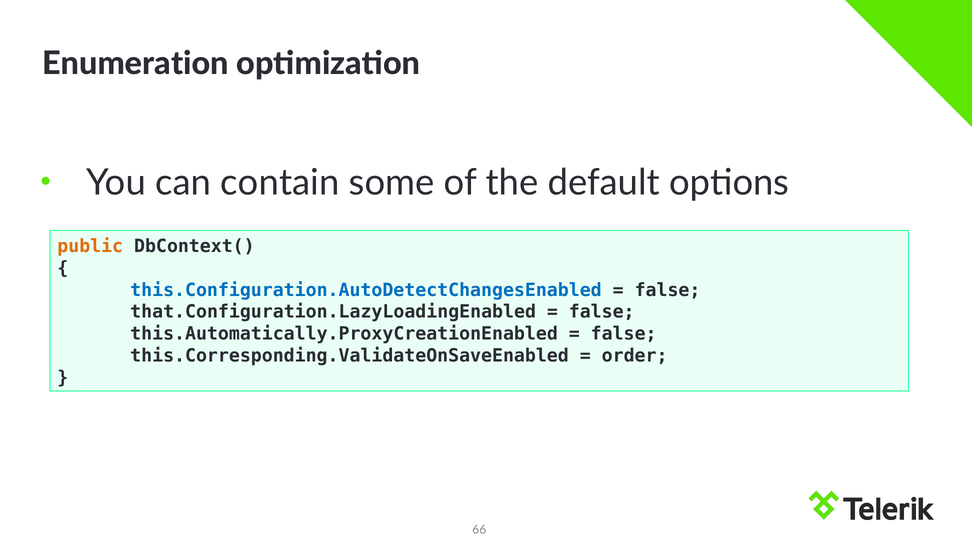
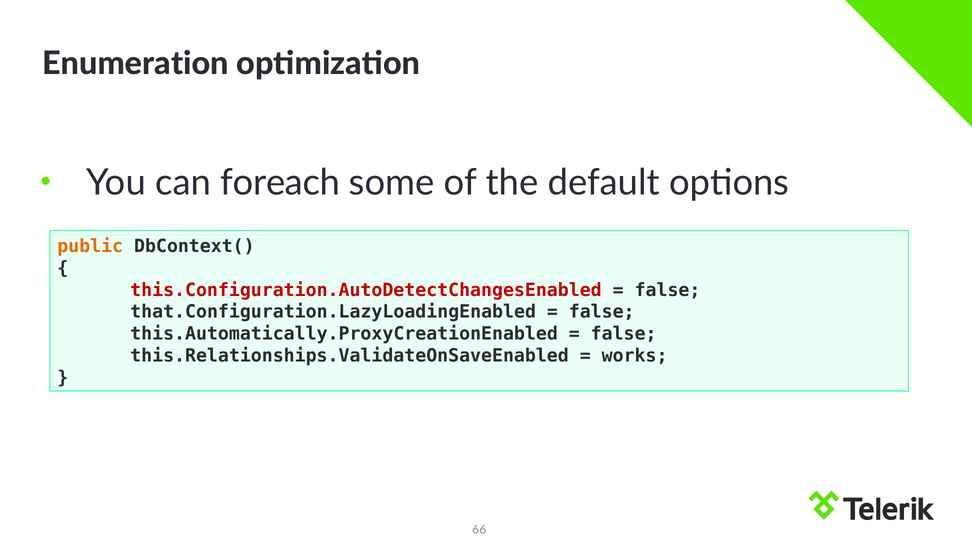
contain: contain -> foreach (280, 183)
this.Configuration.AutoDetectChangesEnabled colour: blue -> red (366, 290)
this.Corresponding.ValidateOnSaveEnabled: this.Corresponding.ValidateOnSaveEnabled -> this.Relationships.ValidateOnSaveEnabled (350, 355)
order: order -> works (635, 355)
